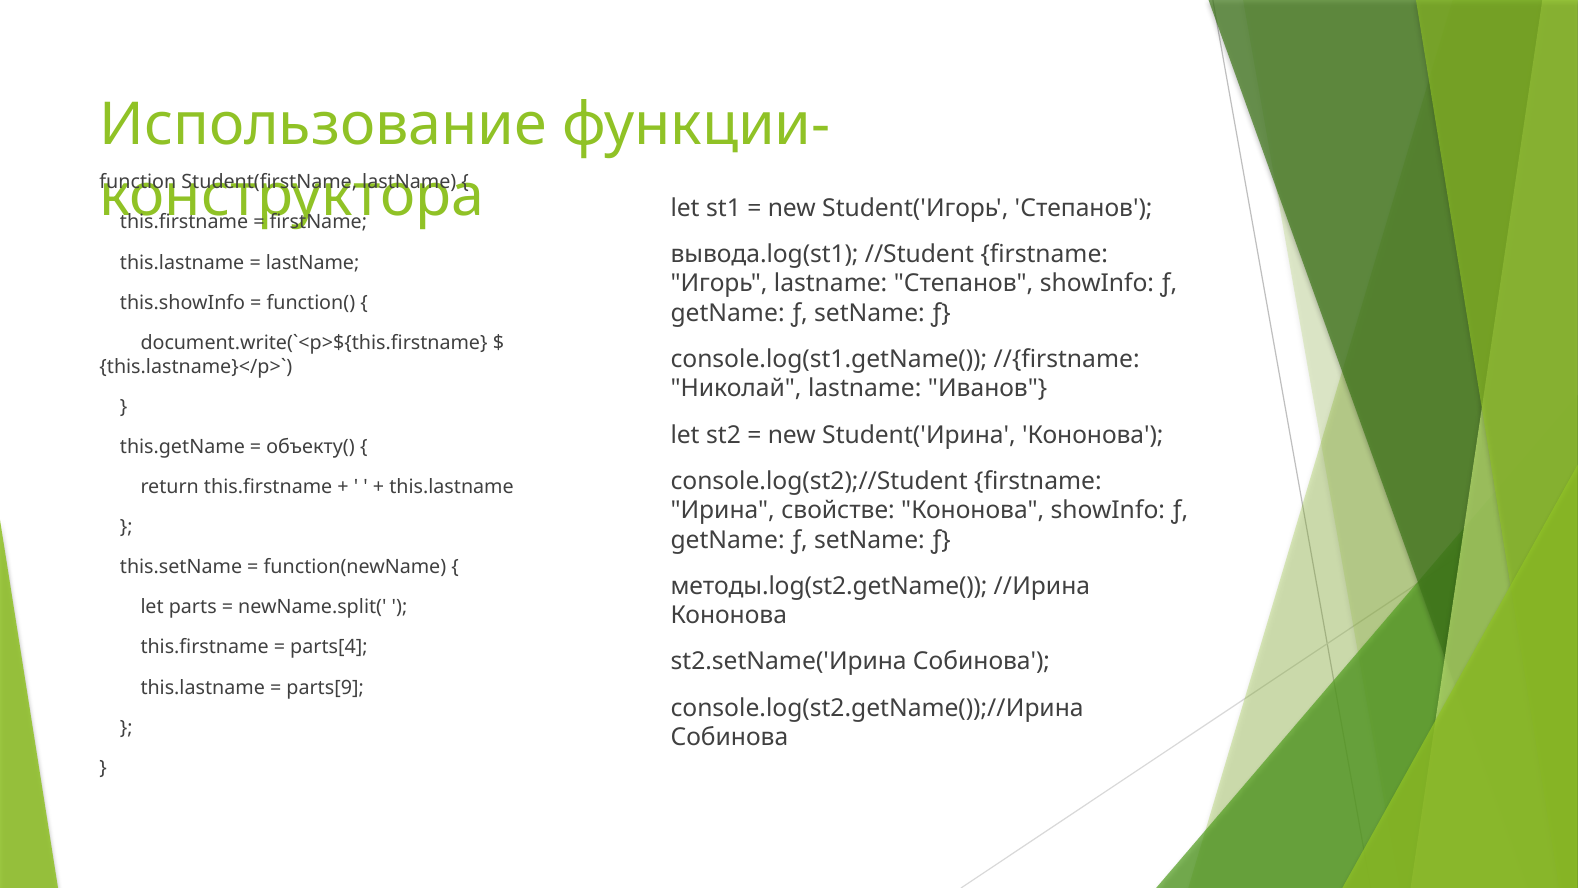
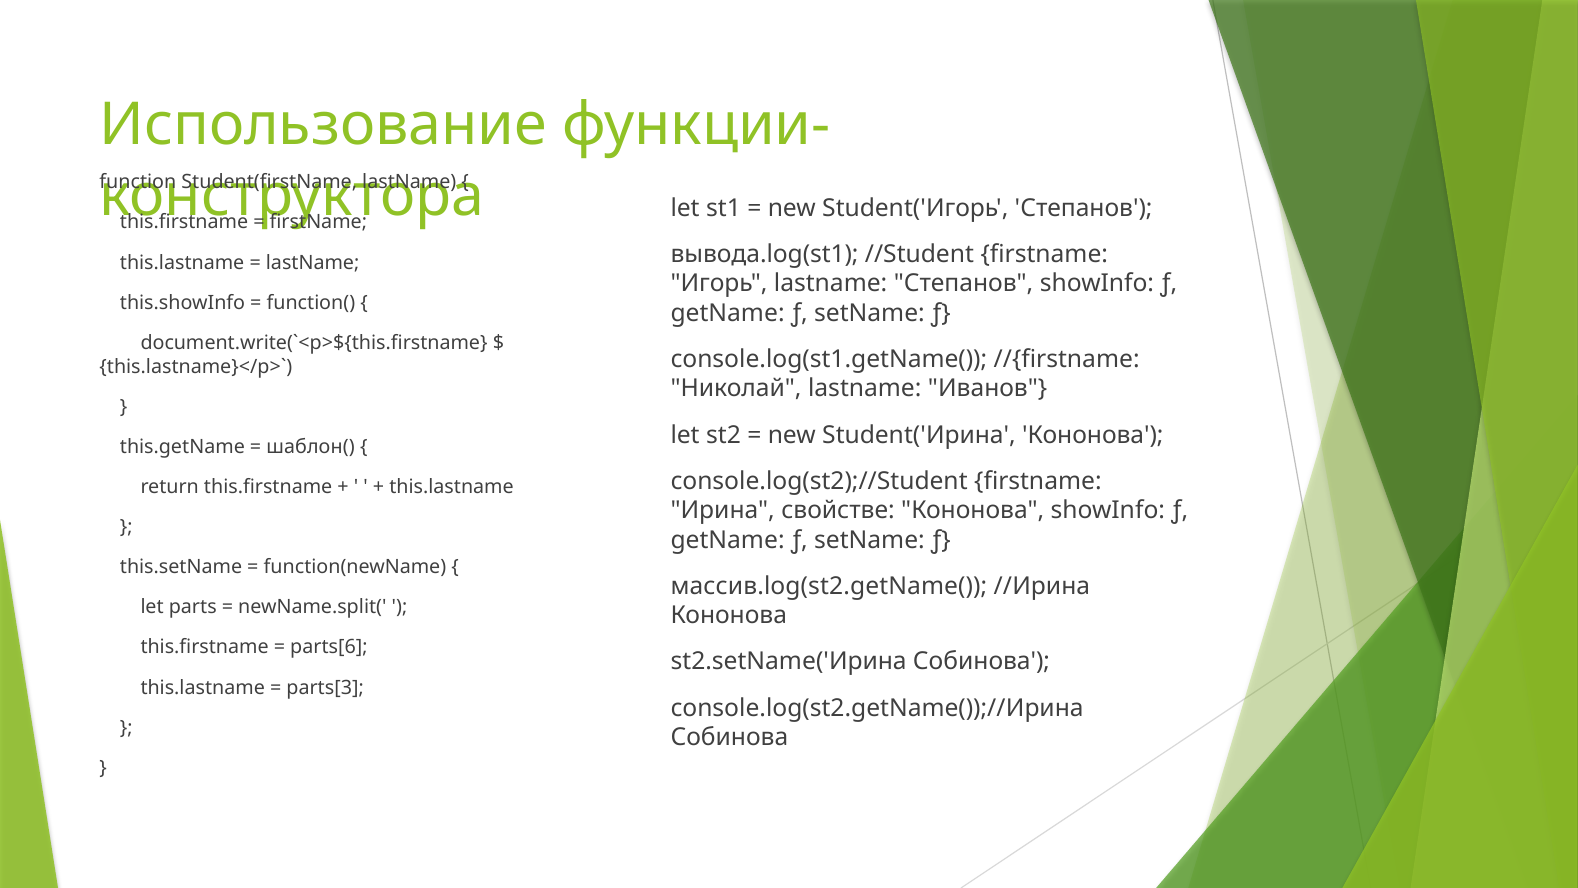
объекту(: объекту( -> шаблон( (311, 447)
методы.log(st2.getName(: методы.log(st2.getName( -> массив.log(st2.getName( (829, 586)
parts[4: parts[4 -> parts[6 (329, 647)
parts[9: parts[9 -> parts[3 (325, 687)
